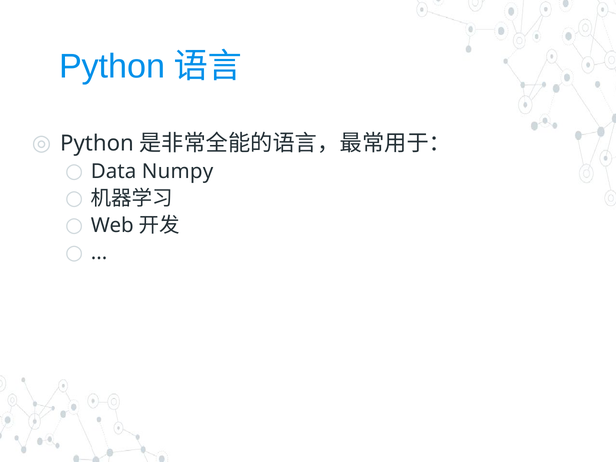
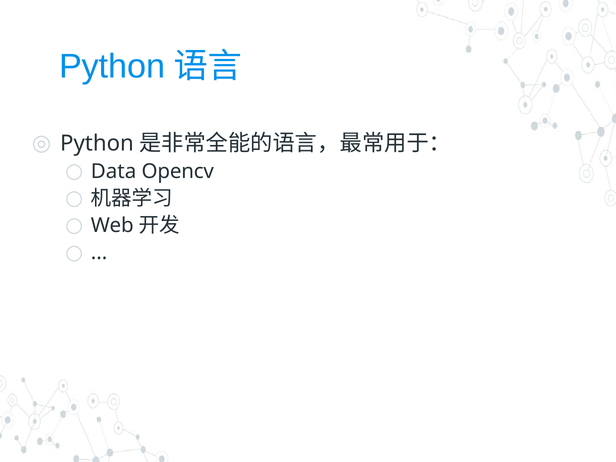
Numpy: Numpy -> Opencv (178, 171)
